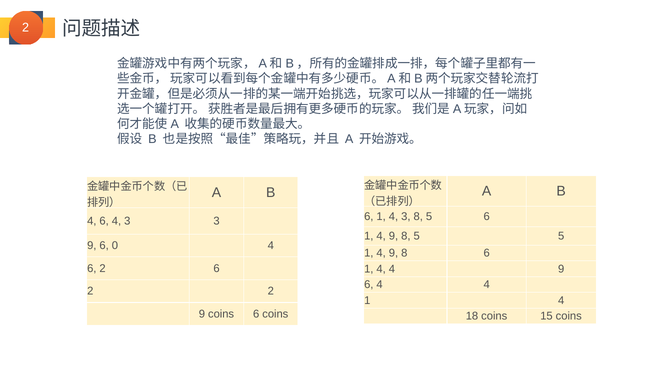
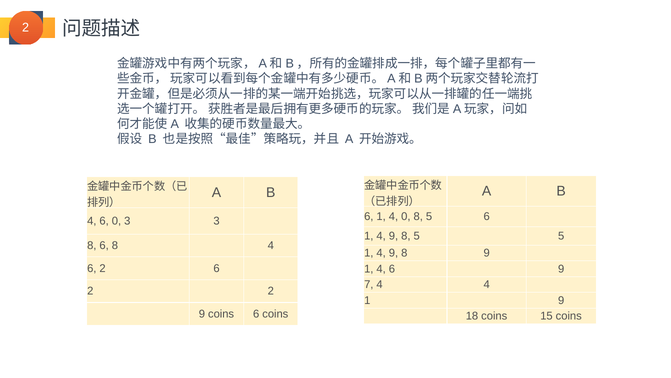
1 4 3: 3 -> 0 (406, 216)
4 6 4: 4 -> 0 (117, 221)
9: 9 -> 8 (92, 245)
6 0: 0 -> 8 (115, 245)
8 6: 6 -> 9 (487, 253)
1 4 4: 4 -> 6 (392, 269)
6: 6 -> 7 (369, 284)
4: 4 -> 9 (561, 300)
